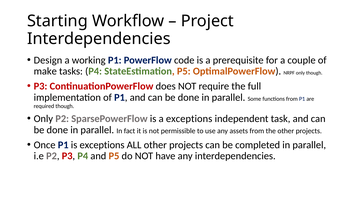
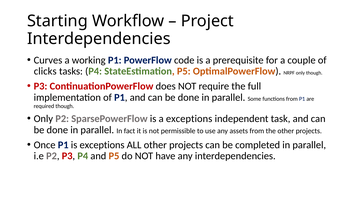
Design: Design -> Curves (48, 60)
make: make -> clicks (45, 71)
